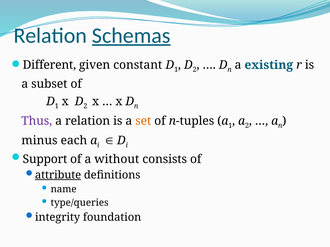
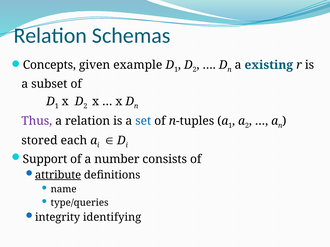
Schemas underline: present -> none (131, 36)
Different: Different -> Concepts (49, 65)
constant: constant -> example (138, 65)
set colour: orange -> blue (143, 121)
minus: minus -> stored (39, 141)
without: without -> number (117, 159)
foundation: foundation -> identifying (112, 218)
